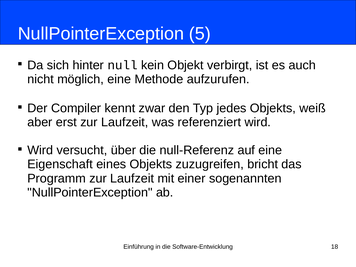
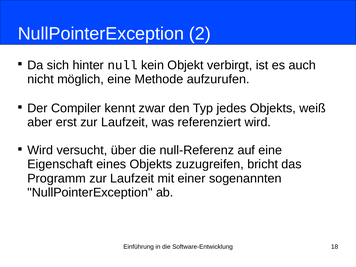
5: 5 -> 2 (200, 34)
